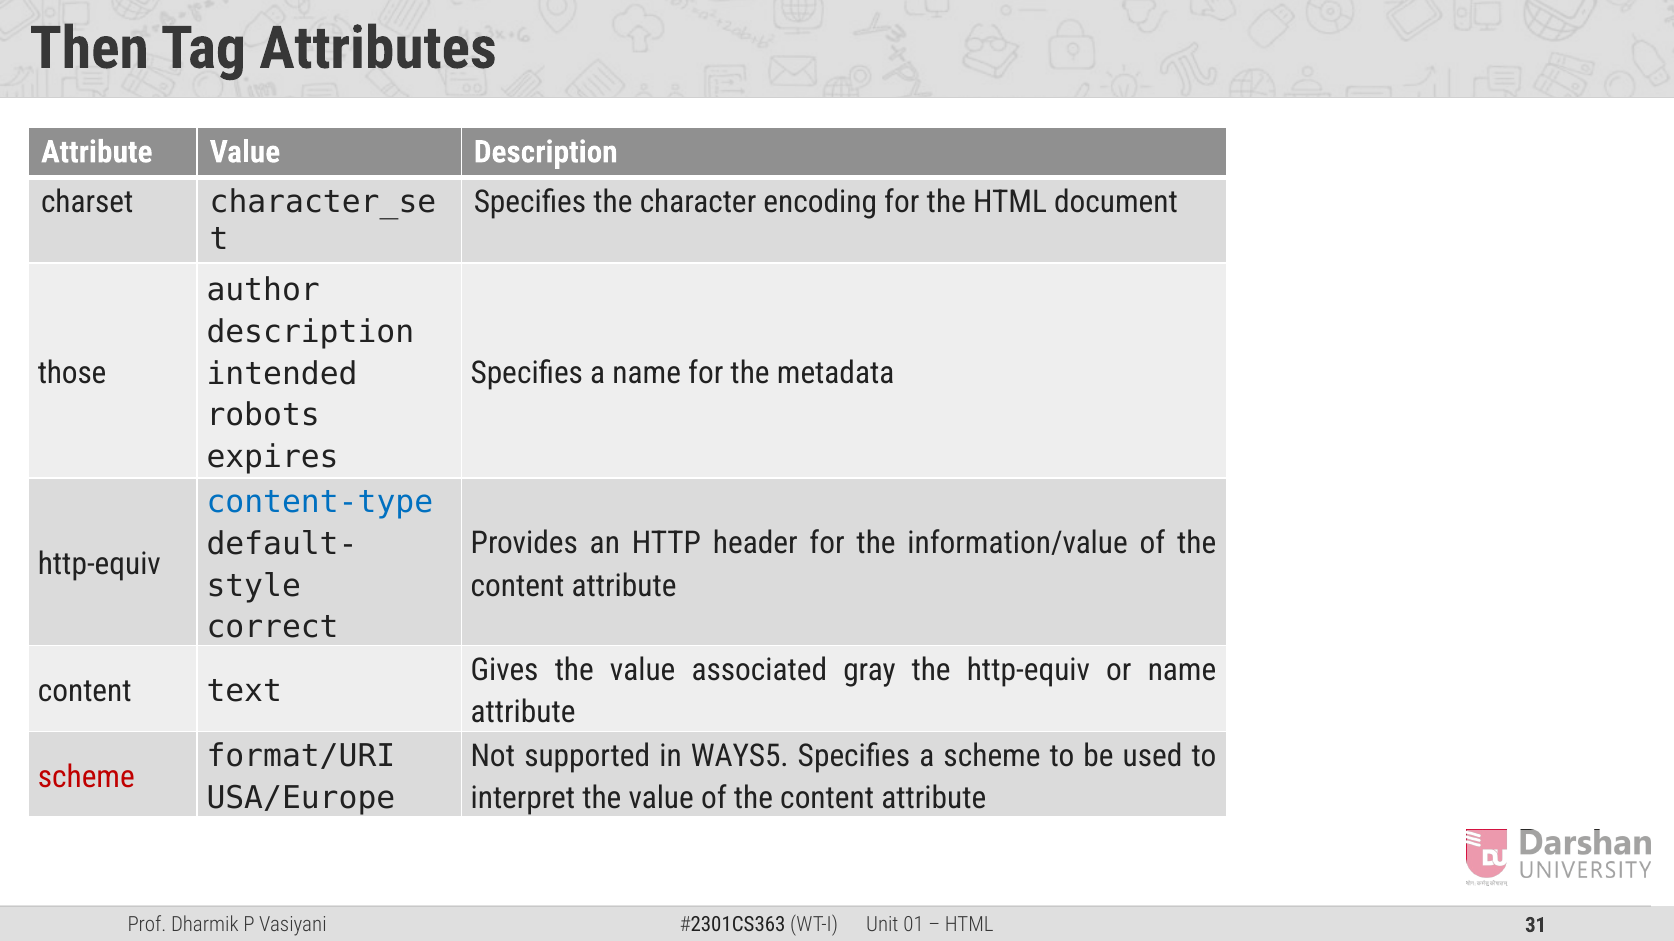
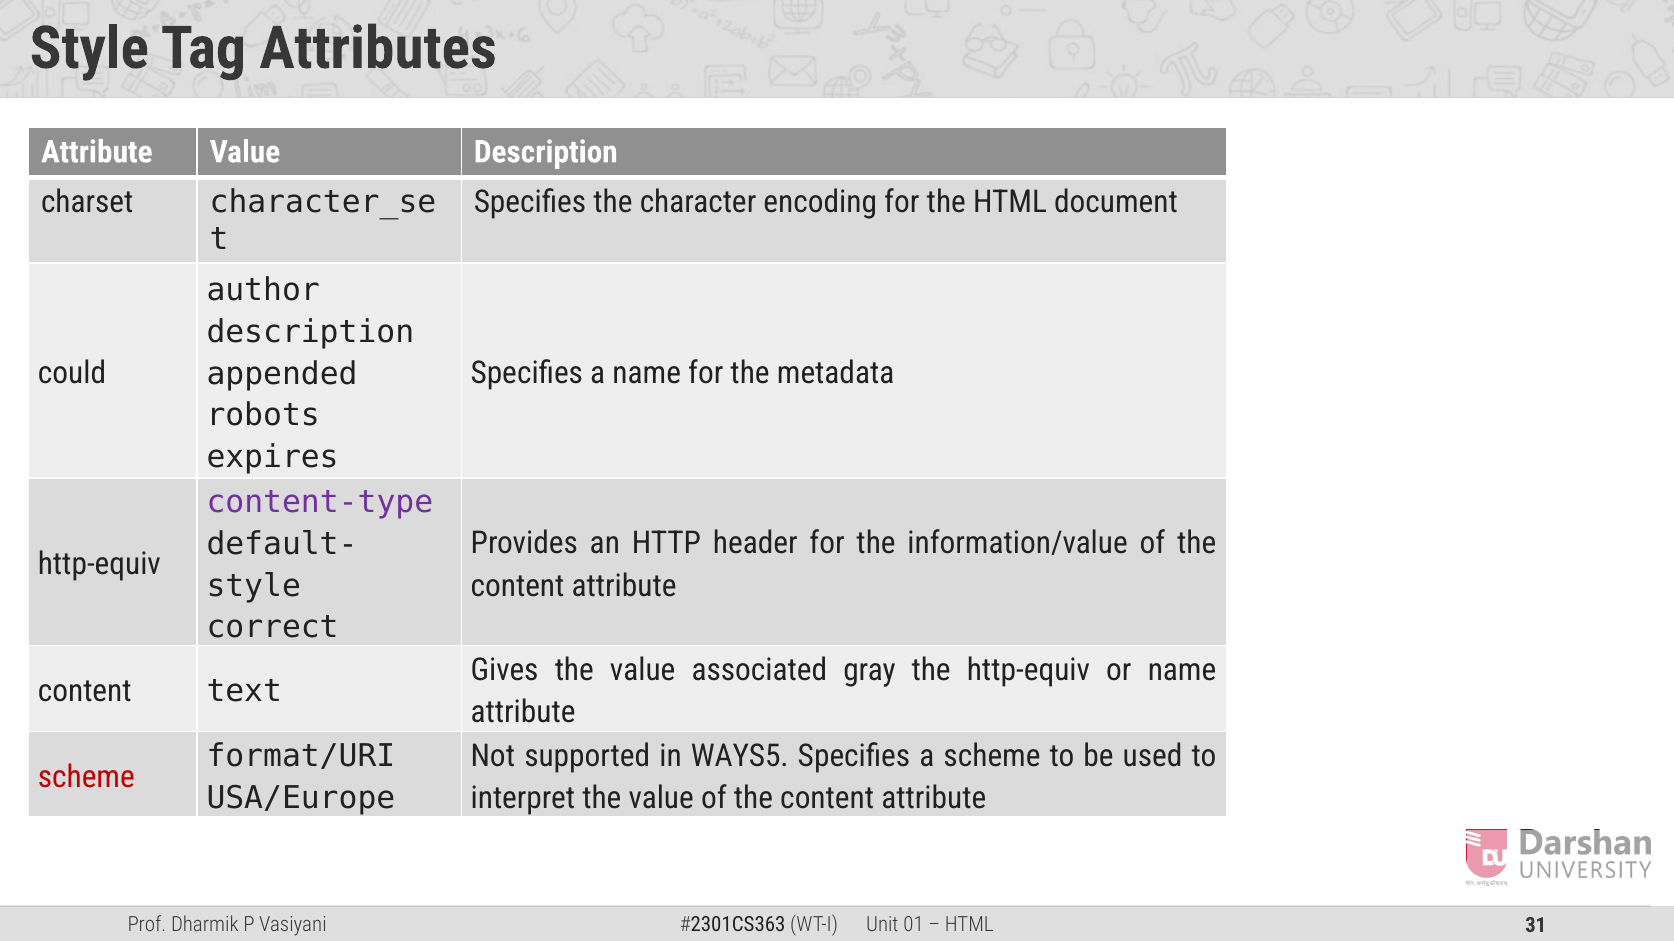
Then: Then -> Style (89, 48)
intended: intended -> appended (282, 374)
those: those -> could (72, 374)
content-type colour: blue -> purple (320, 502)
